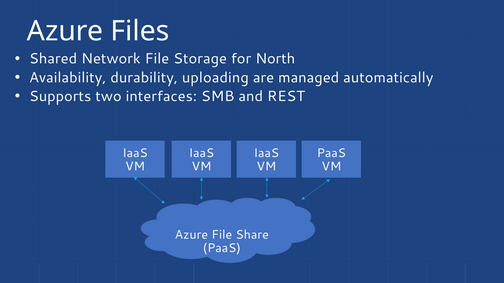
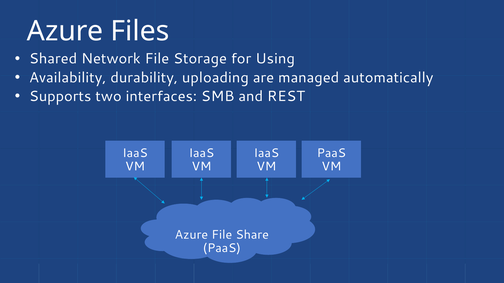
North: North -> Using (275, 59)
